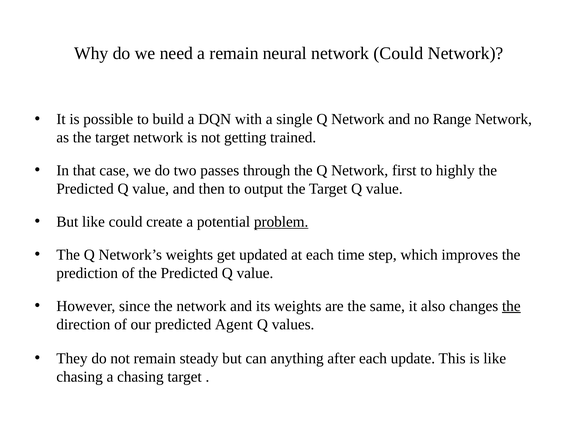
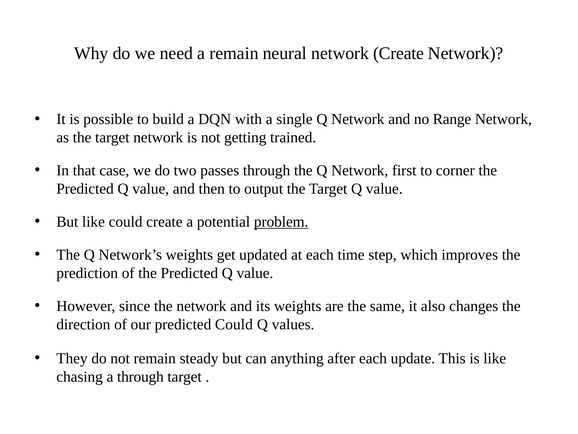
network Could: Could -> Create (399, 53)
highly: highly -> corner (455, 170)
the underline: present -> none (511, 306)
predicted Agent: Agent -> Could (234, 324)
a chasing: chasing -> through (140, 376)
